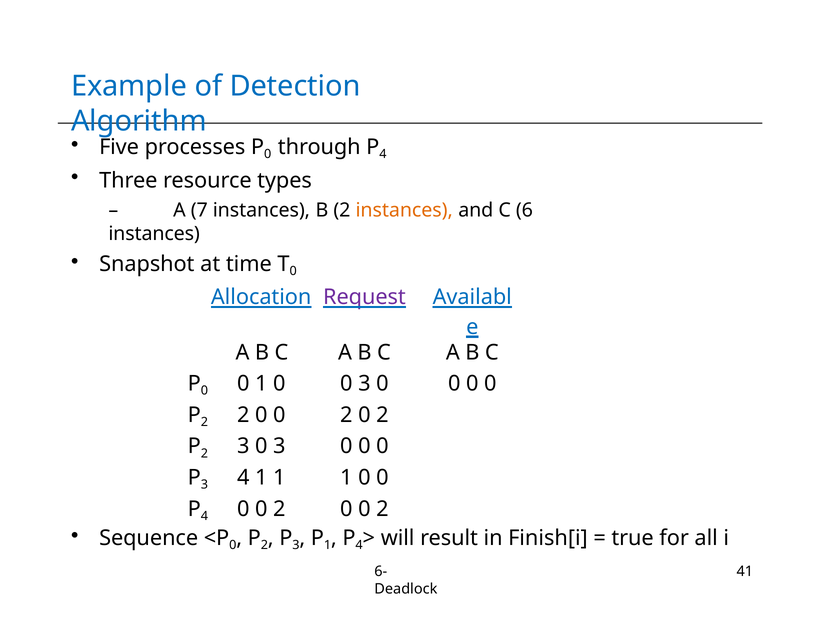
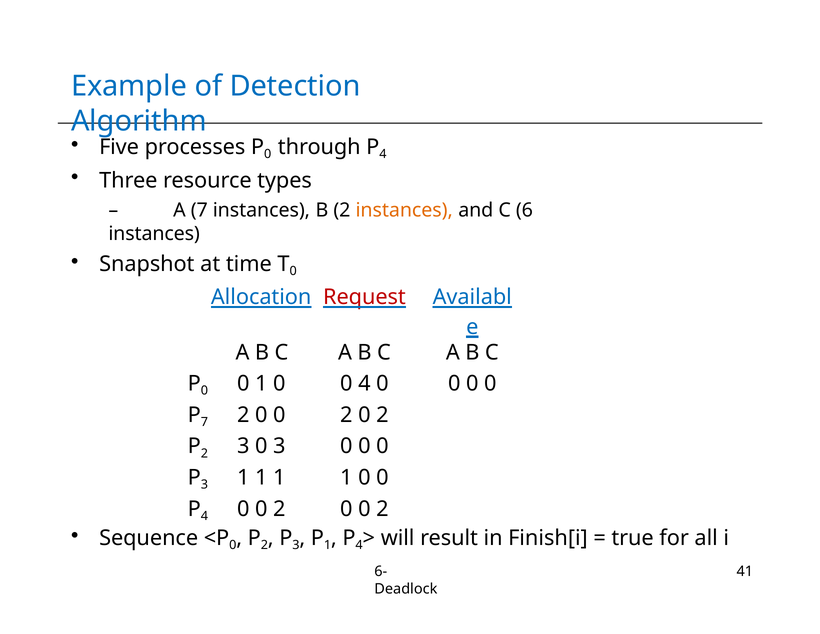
Request colour: purple -> red (364, 297)
0 0 3: 3 -> 4 (364, 383)
2: 2 -> 7 (204, 422)
3 4: 4 -> 1 (243, 477)
